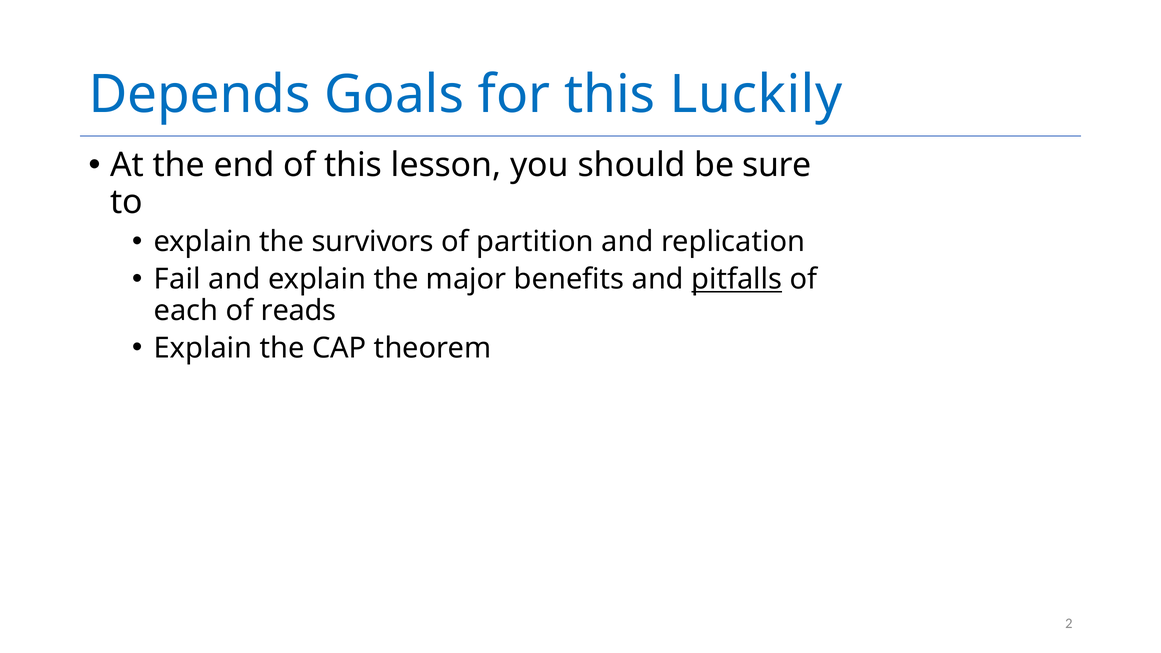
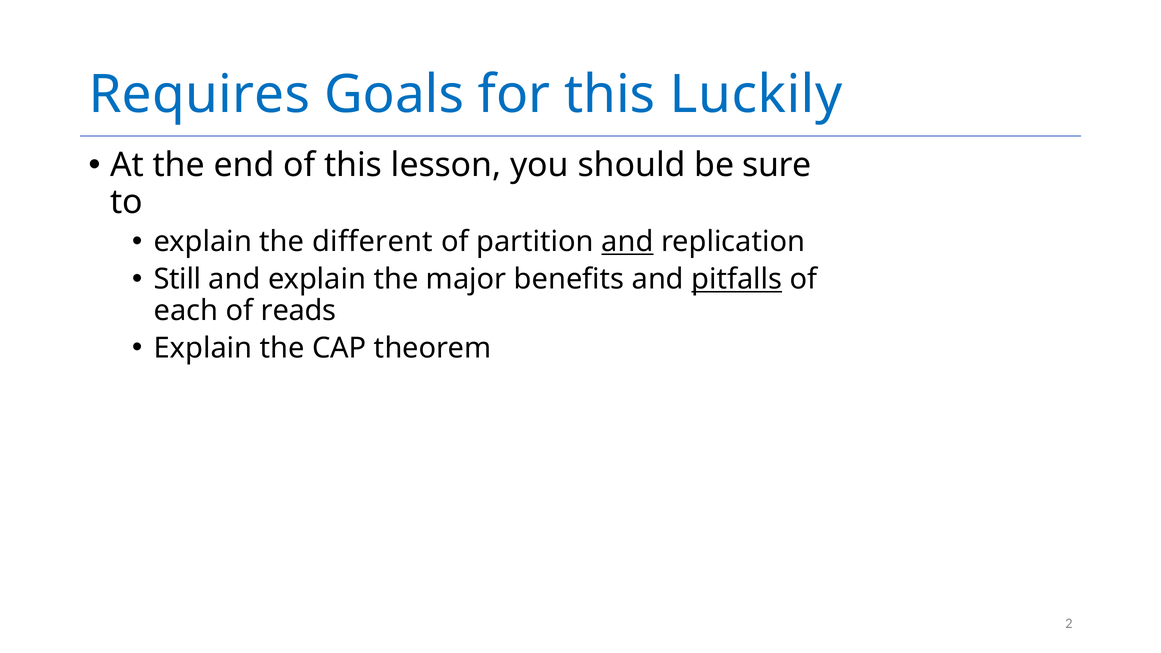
Depends: Depends -> Requires (199, 95)
survivors: survivors -> different (373, 242)
and underline: none -> present (627, 242)
Fail: Fail -> Still (177, 279)
